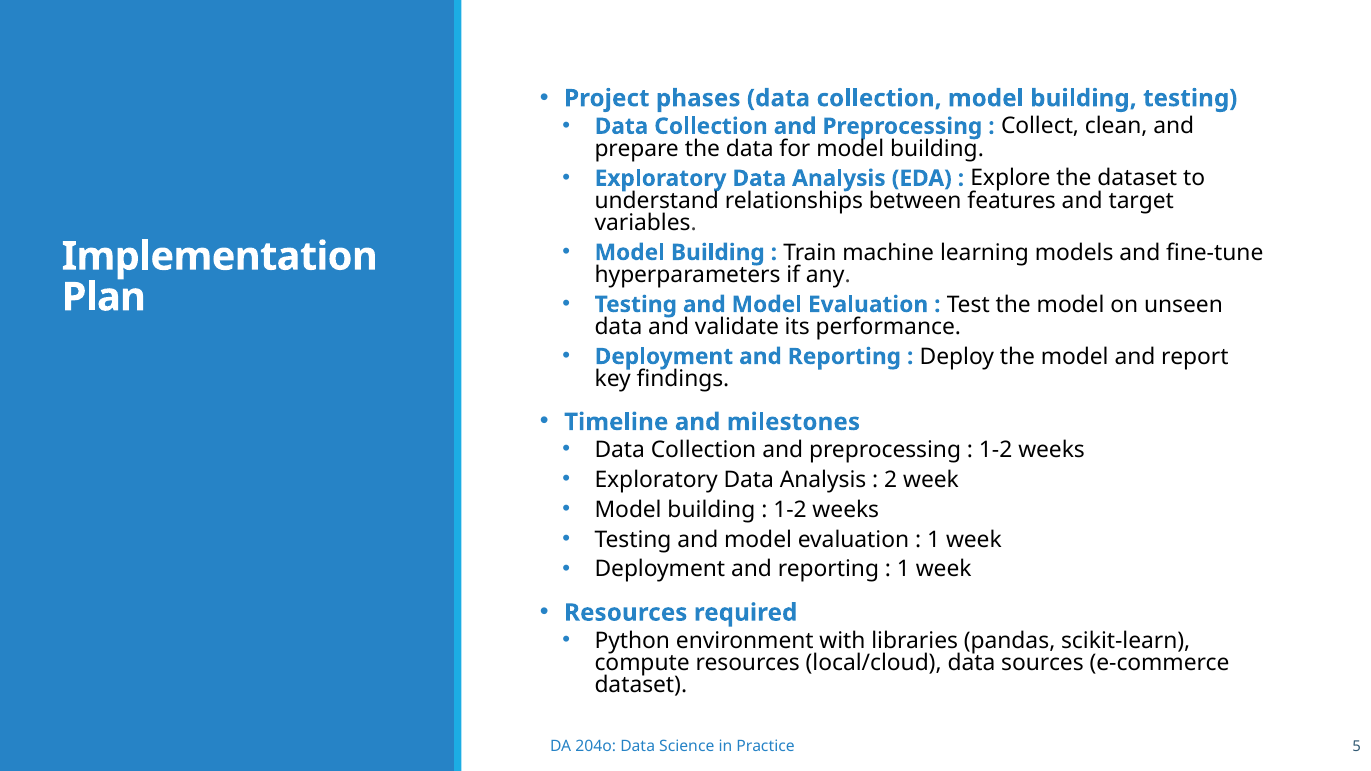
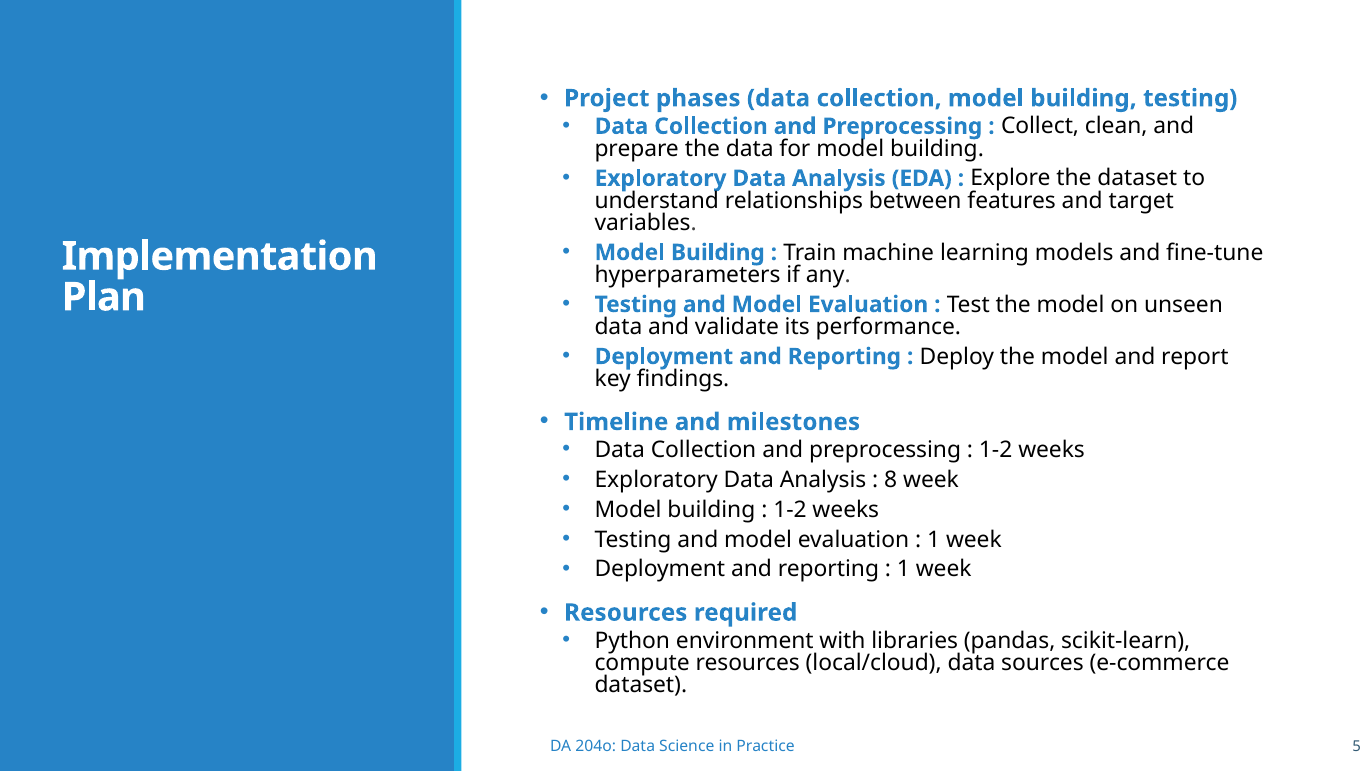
2: 2 -> 8 (891, 480)
